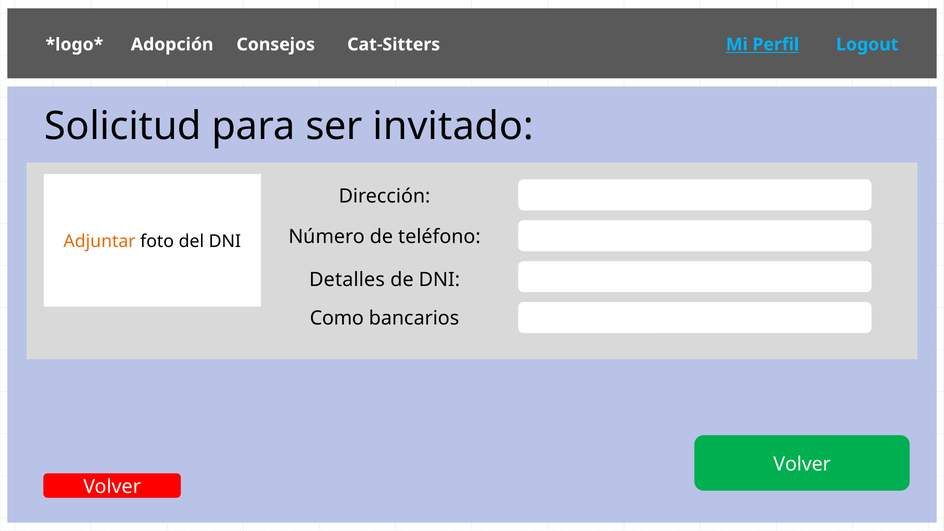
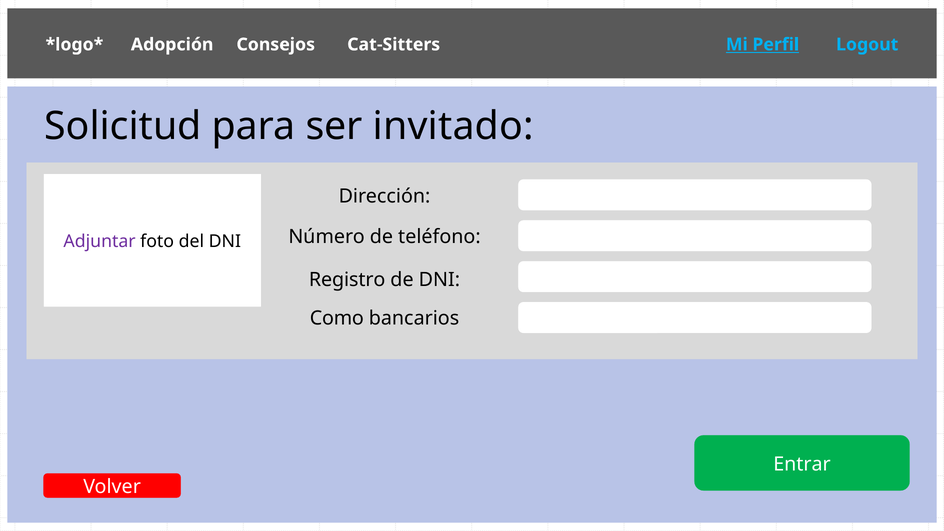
Adjuntar colour: orange -> purple (100, 242)
Detalles: Detalles -> Registro (347, 280)
Volver: Volver -> Entrar (802, 464)
